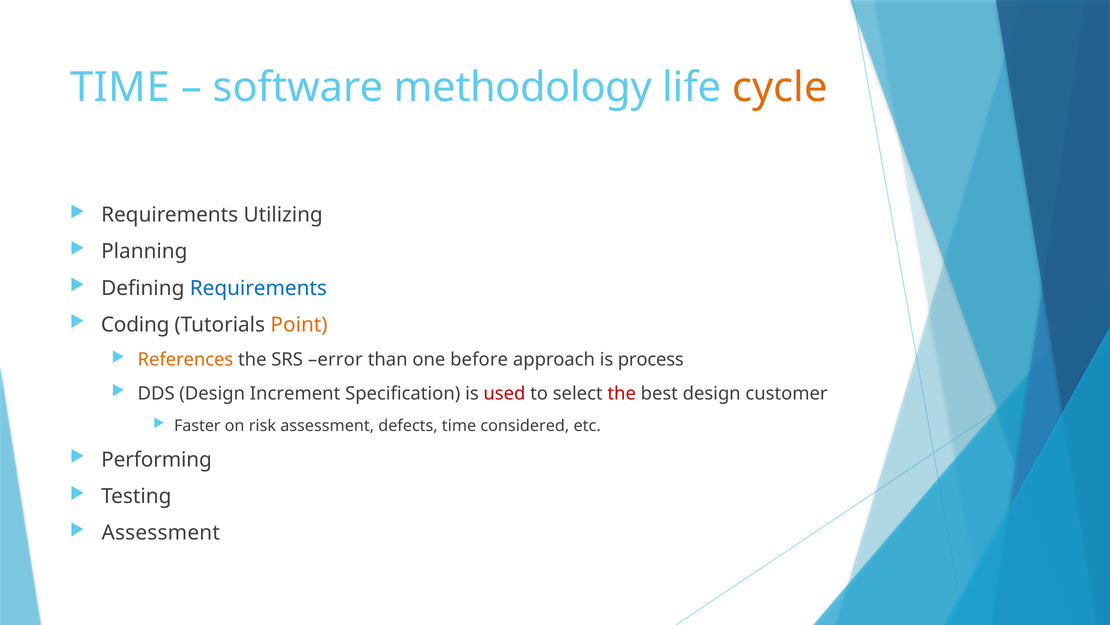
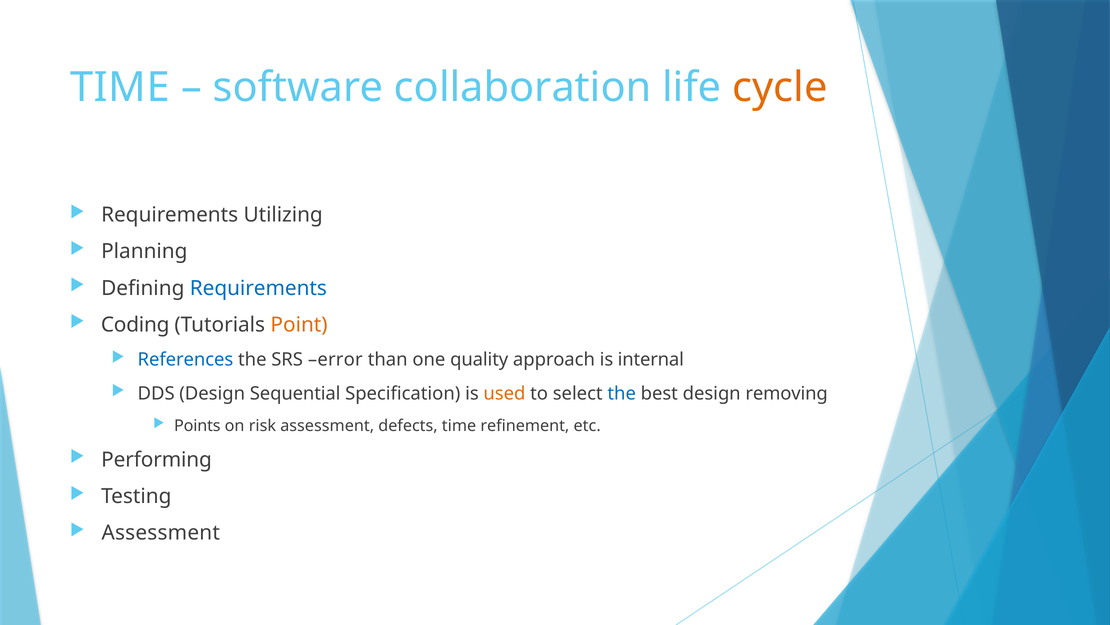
methodology: methodology -> collaboration (523, 88)
References colour: orange -> blue (185, 359)
before: before -> quality (479, 359)
process: process -> internal (651, 359)
Increment: Increment -> Sequential (295, 393)
used colour: red -> orange (504, 393)
the colour: red -> blue (622, 393)
customer: customer -> removing (787, 393)
Faster: Faster -> Points (197, 425)
considered: considered -> refinement (525, 425)
